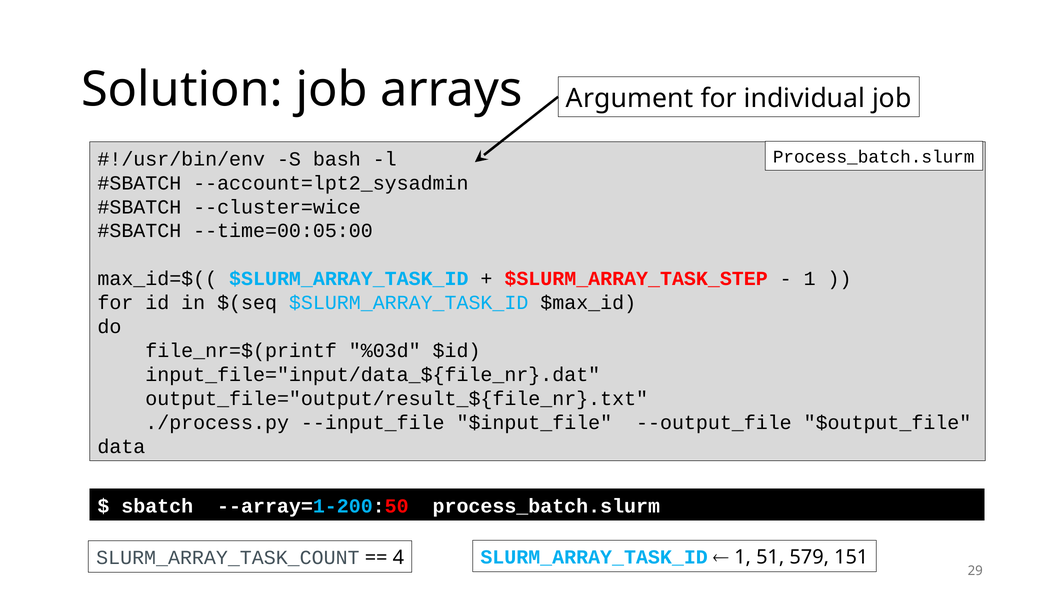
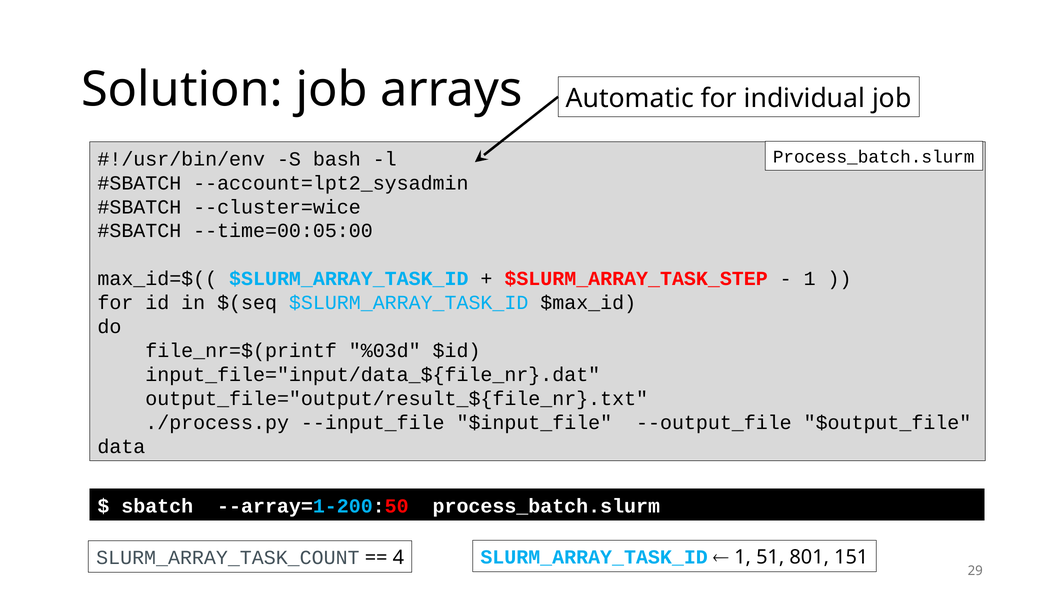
Argument: Argument -> Automatic (630, 99)
579: 579 -> 801 (809, 557)
